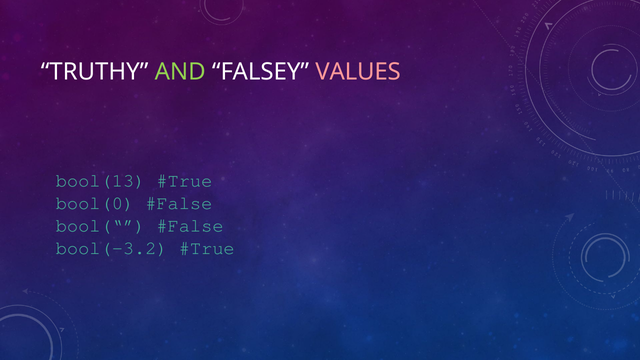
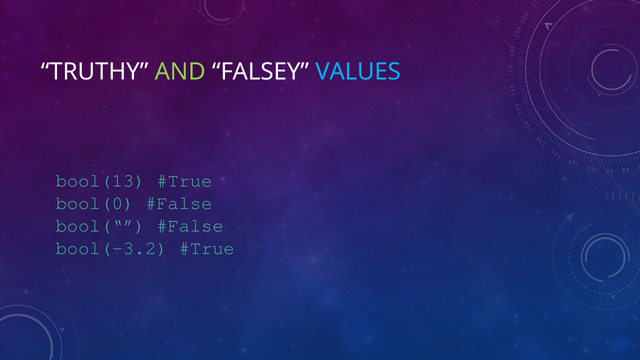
VALUES colour: pink -> light blue (358, 72)
